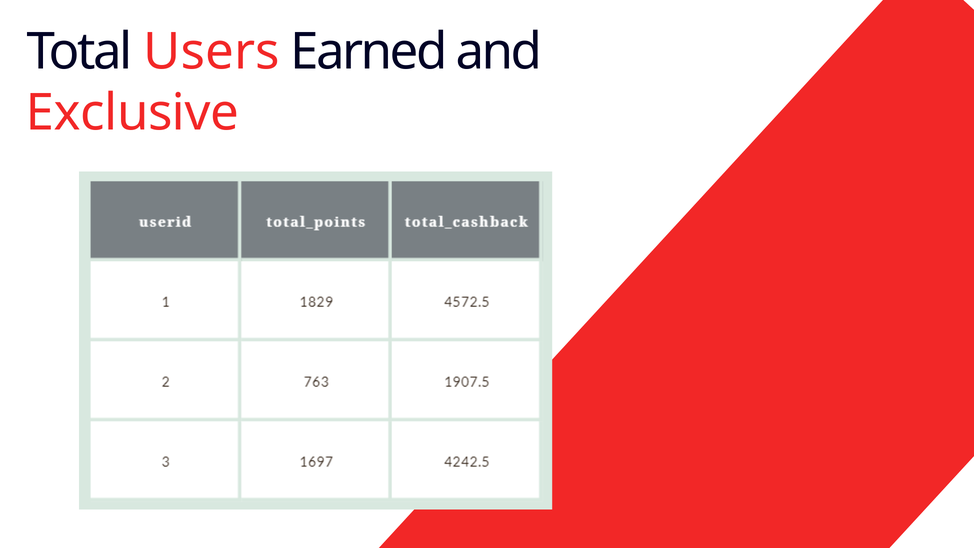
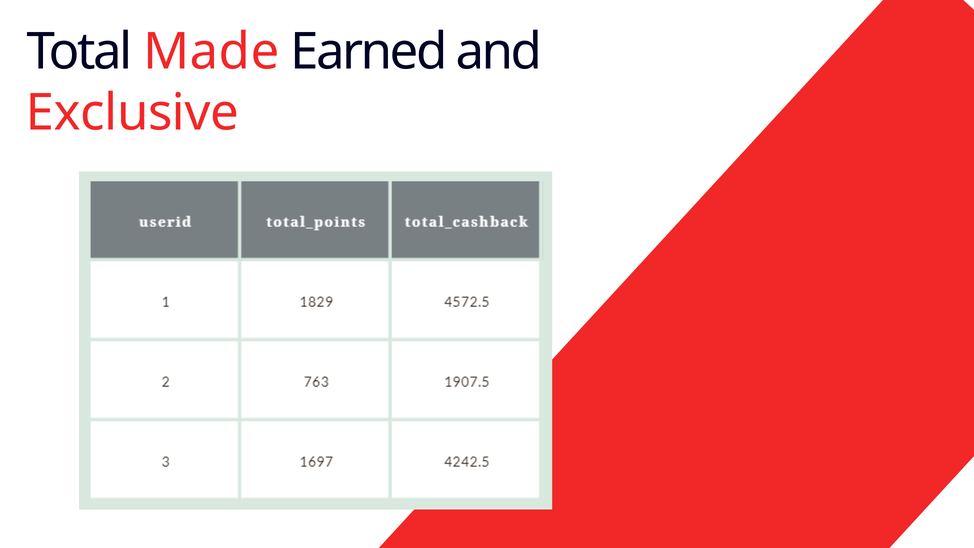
Users: Users -> Made (211, 52)
